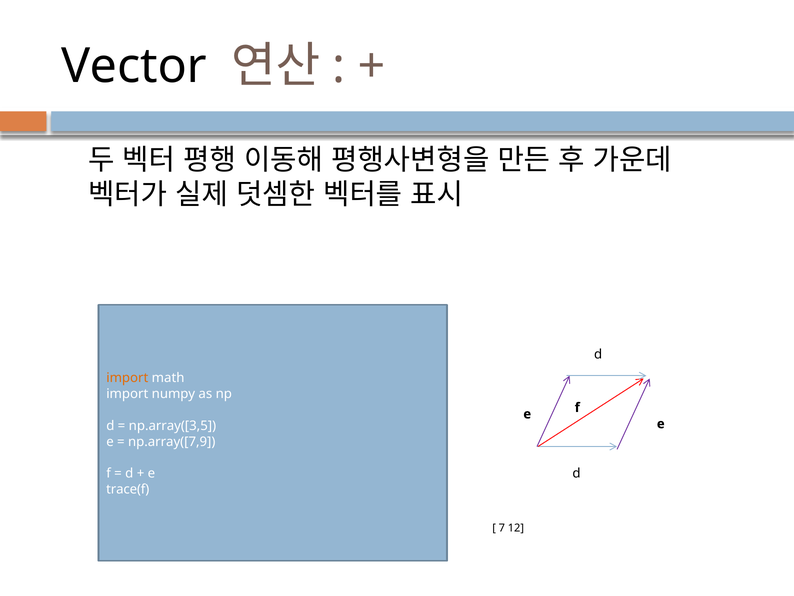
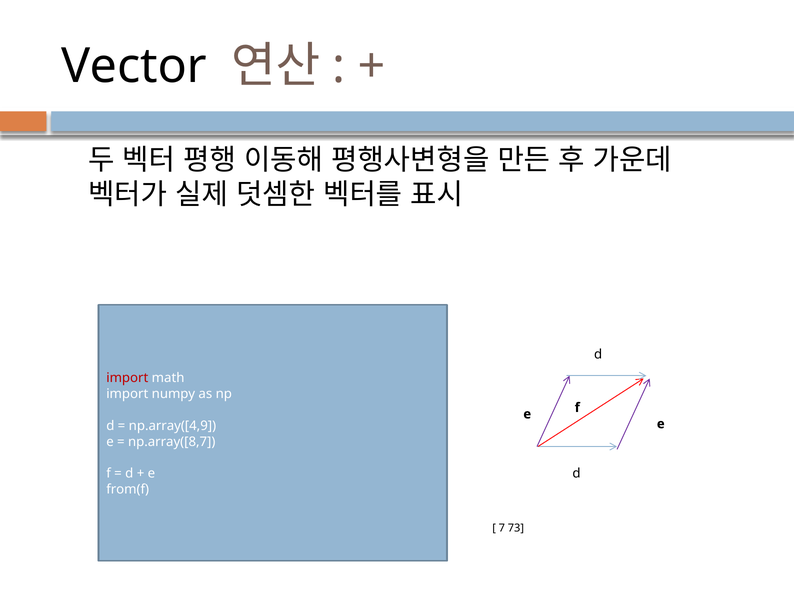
import colour: orange -> red (127, 378)
np.array([3,5: np.array([3,5 -> np.array([4,9 (172, 425)
np.array([7,9: np.array([7,9 -> np.array([8,7 (172, 441)
trace(f: trace(f -> from(f (128, 489)
12: 12 -> 73 (516, 528)
